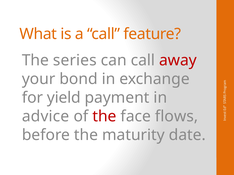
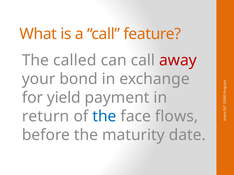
series: series -> called (75, 60)
advice: advice -> return (46, 117)
the colour: red -> blue (104, 117)
